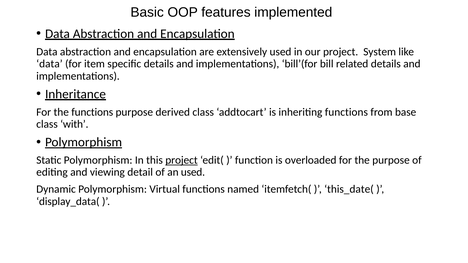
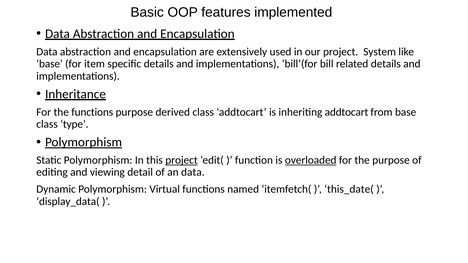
data: data -> base (50, 64)
inheriting functions: functions -> addtocart (346, 112)
with: with -> type (74, 124)
overloaded underline: none -> present (311, 160)
an used: used -> data (193, 172)
